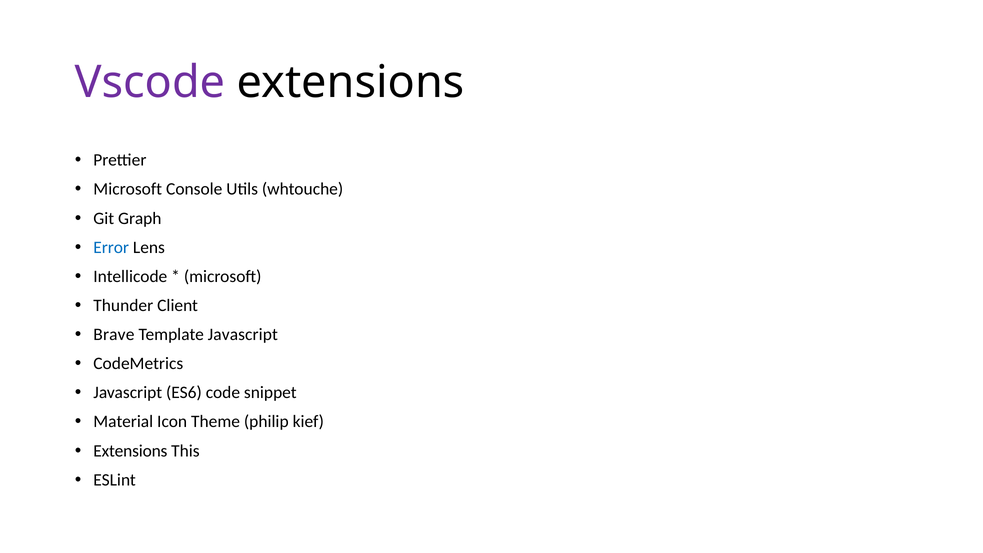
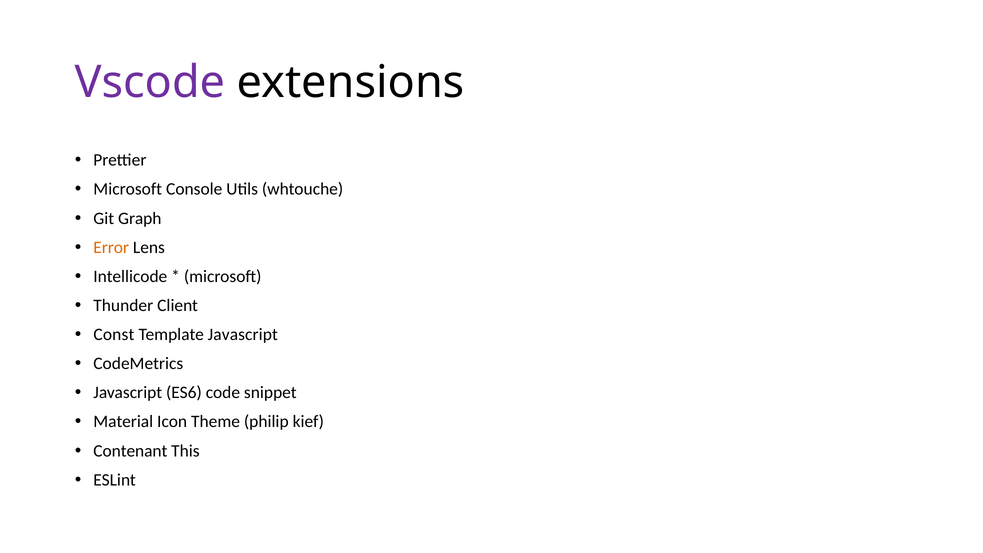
Error colour: blue -> orange (111, 247)
Brave: Brave -> Const (114, 334)
Extensions: Extensions -> Contenant (130, 451)
